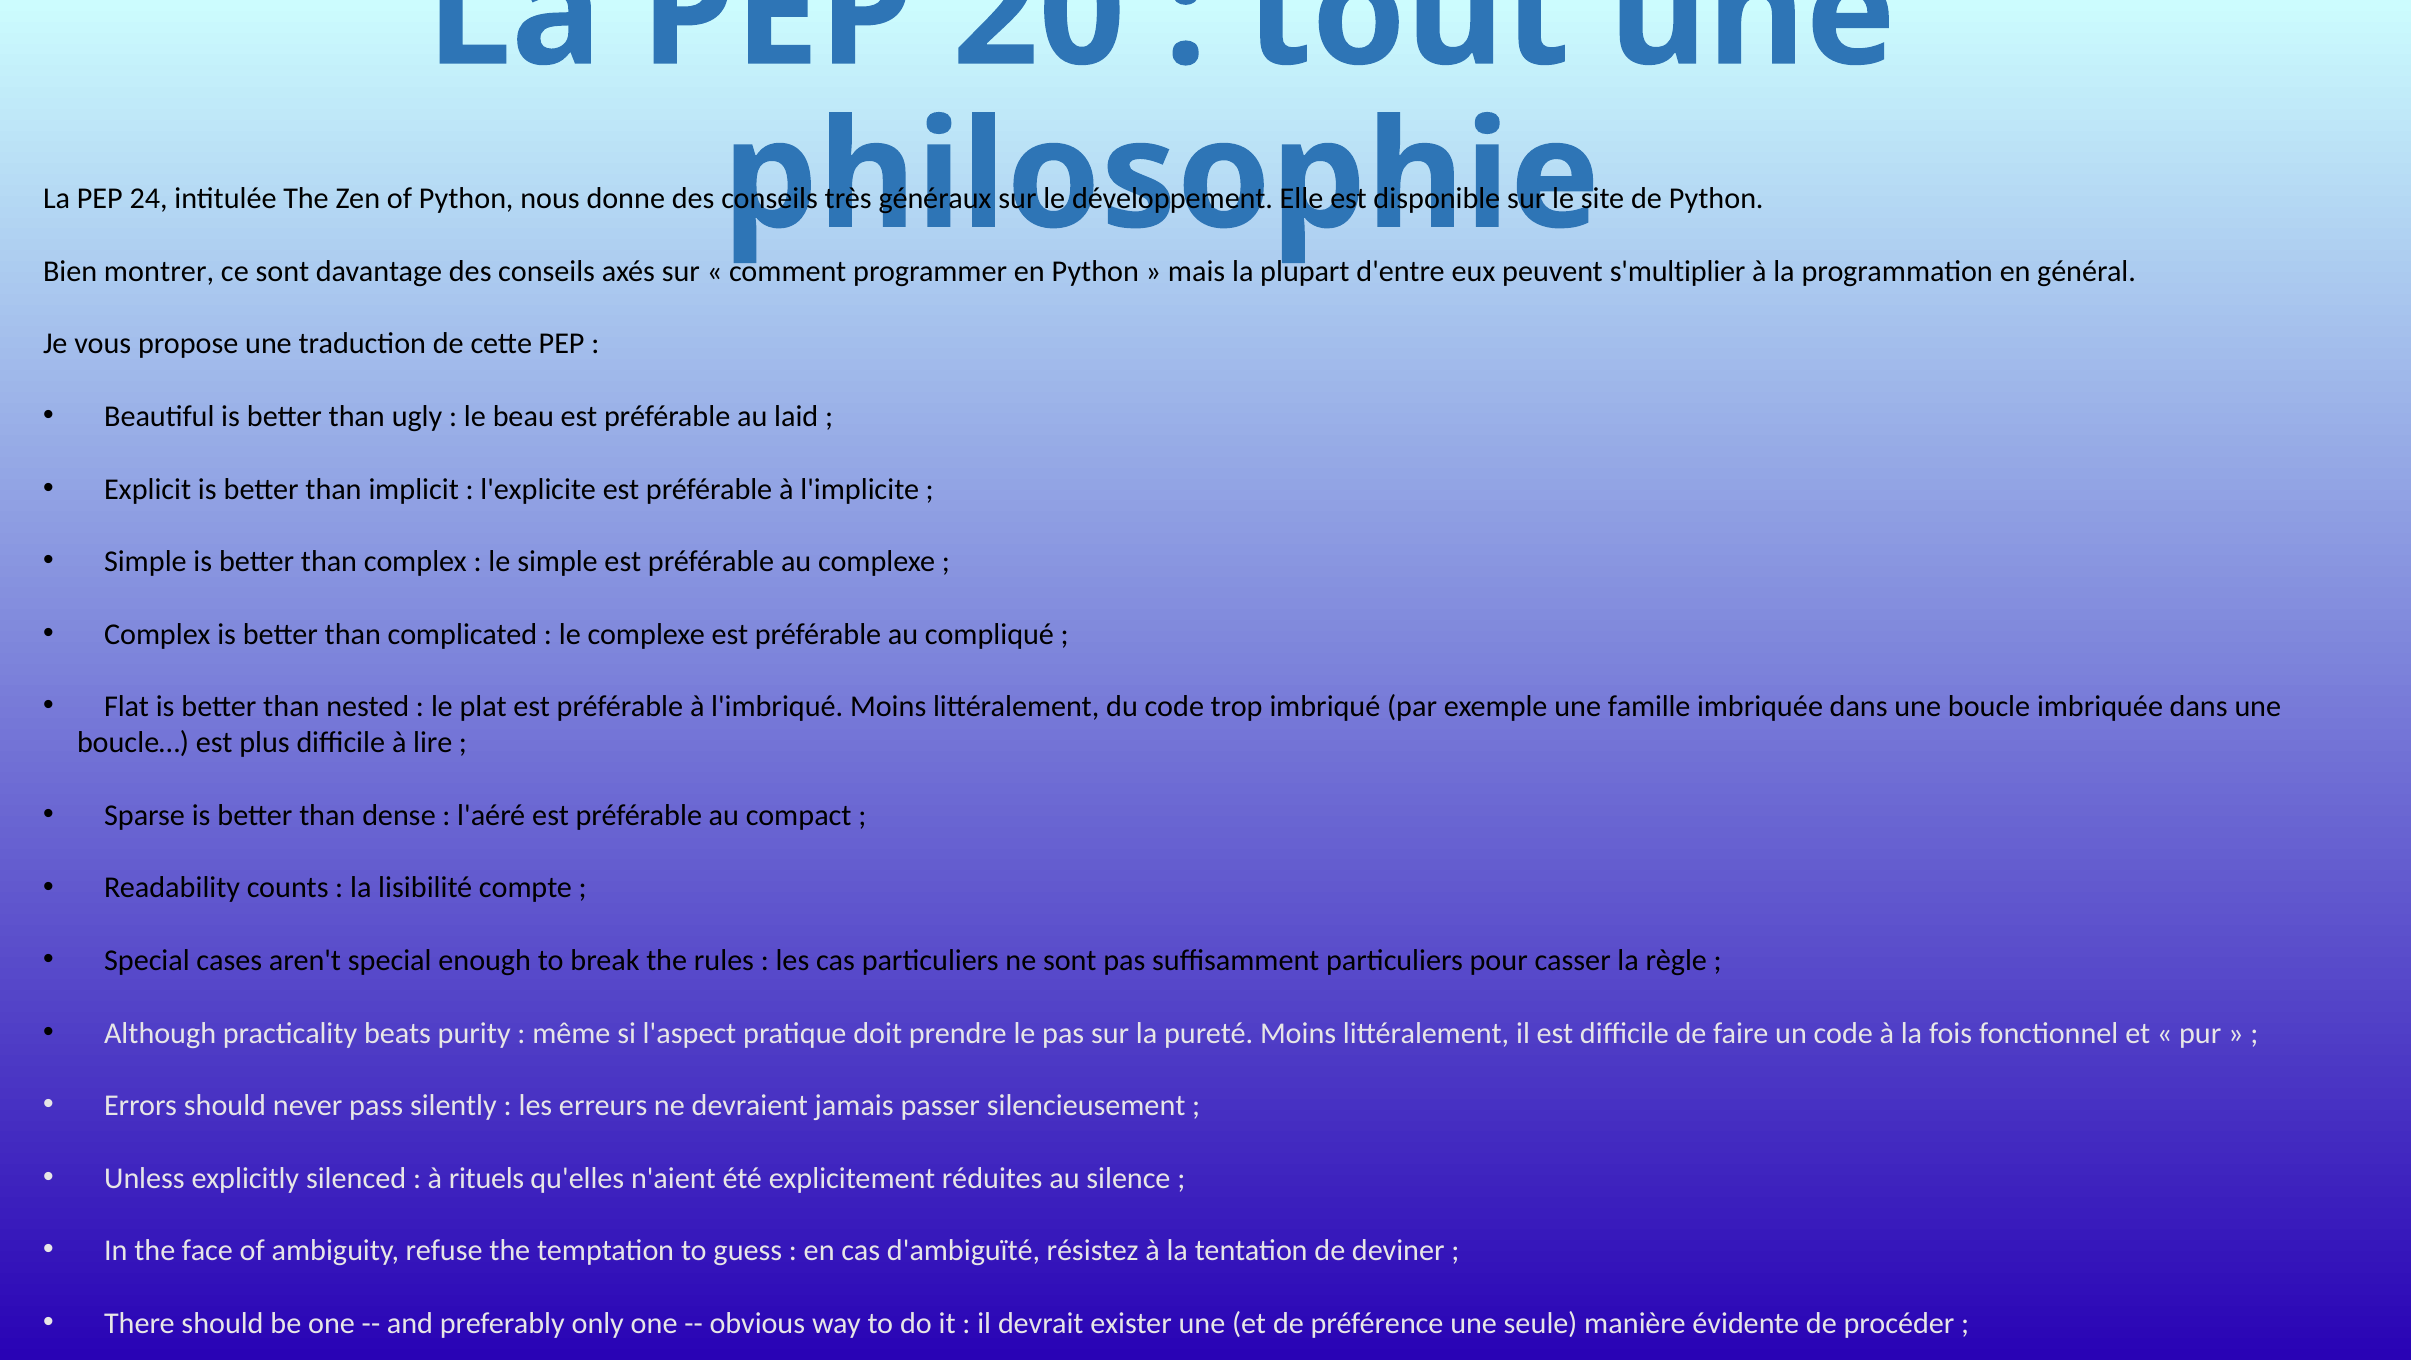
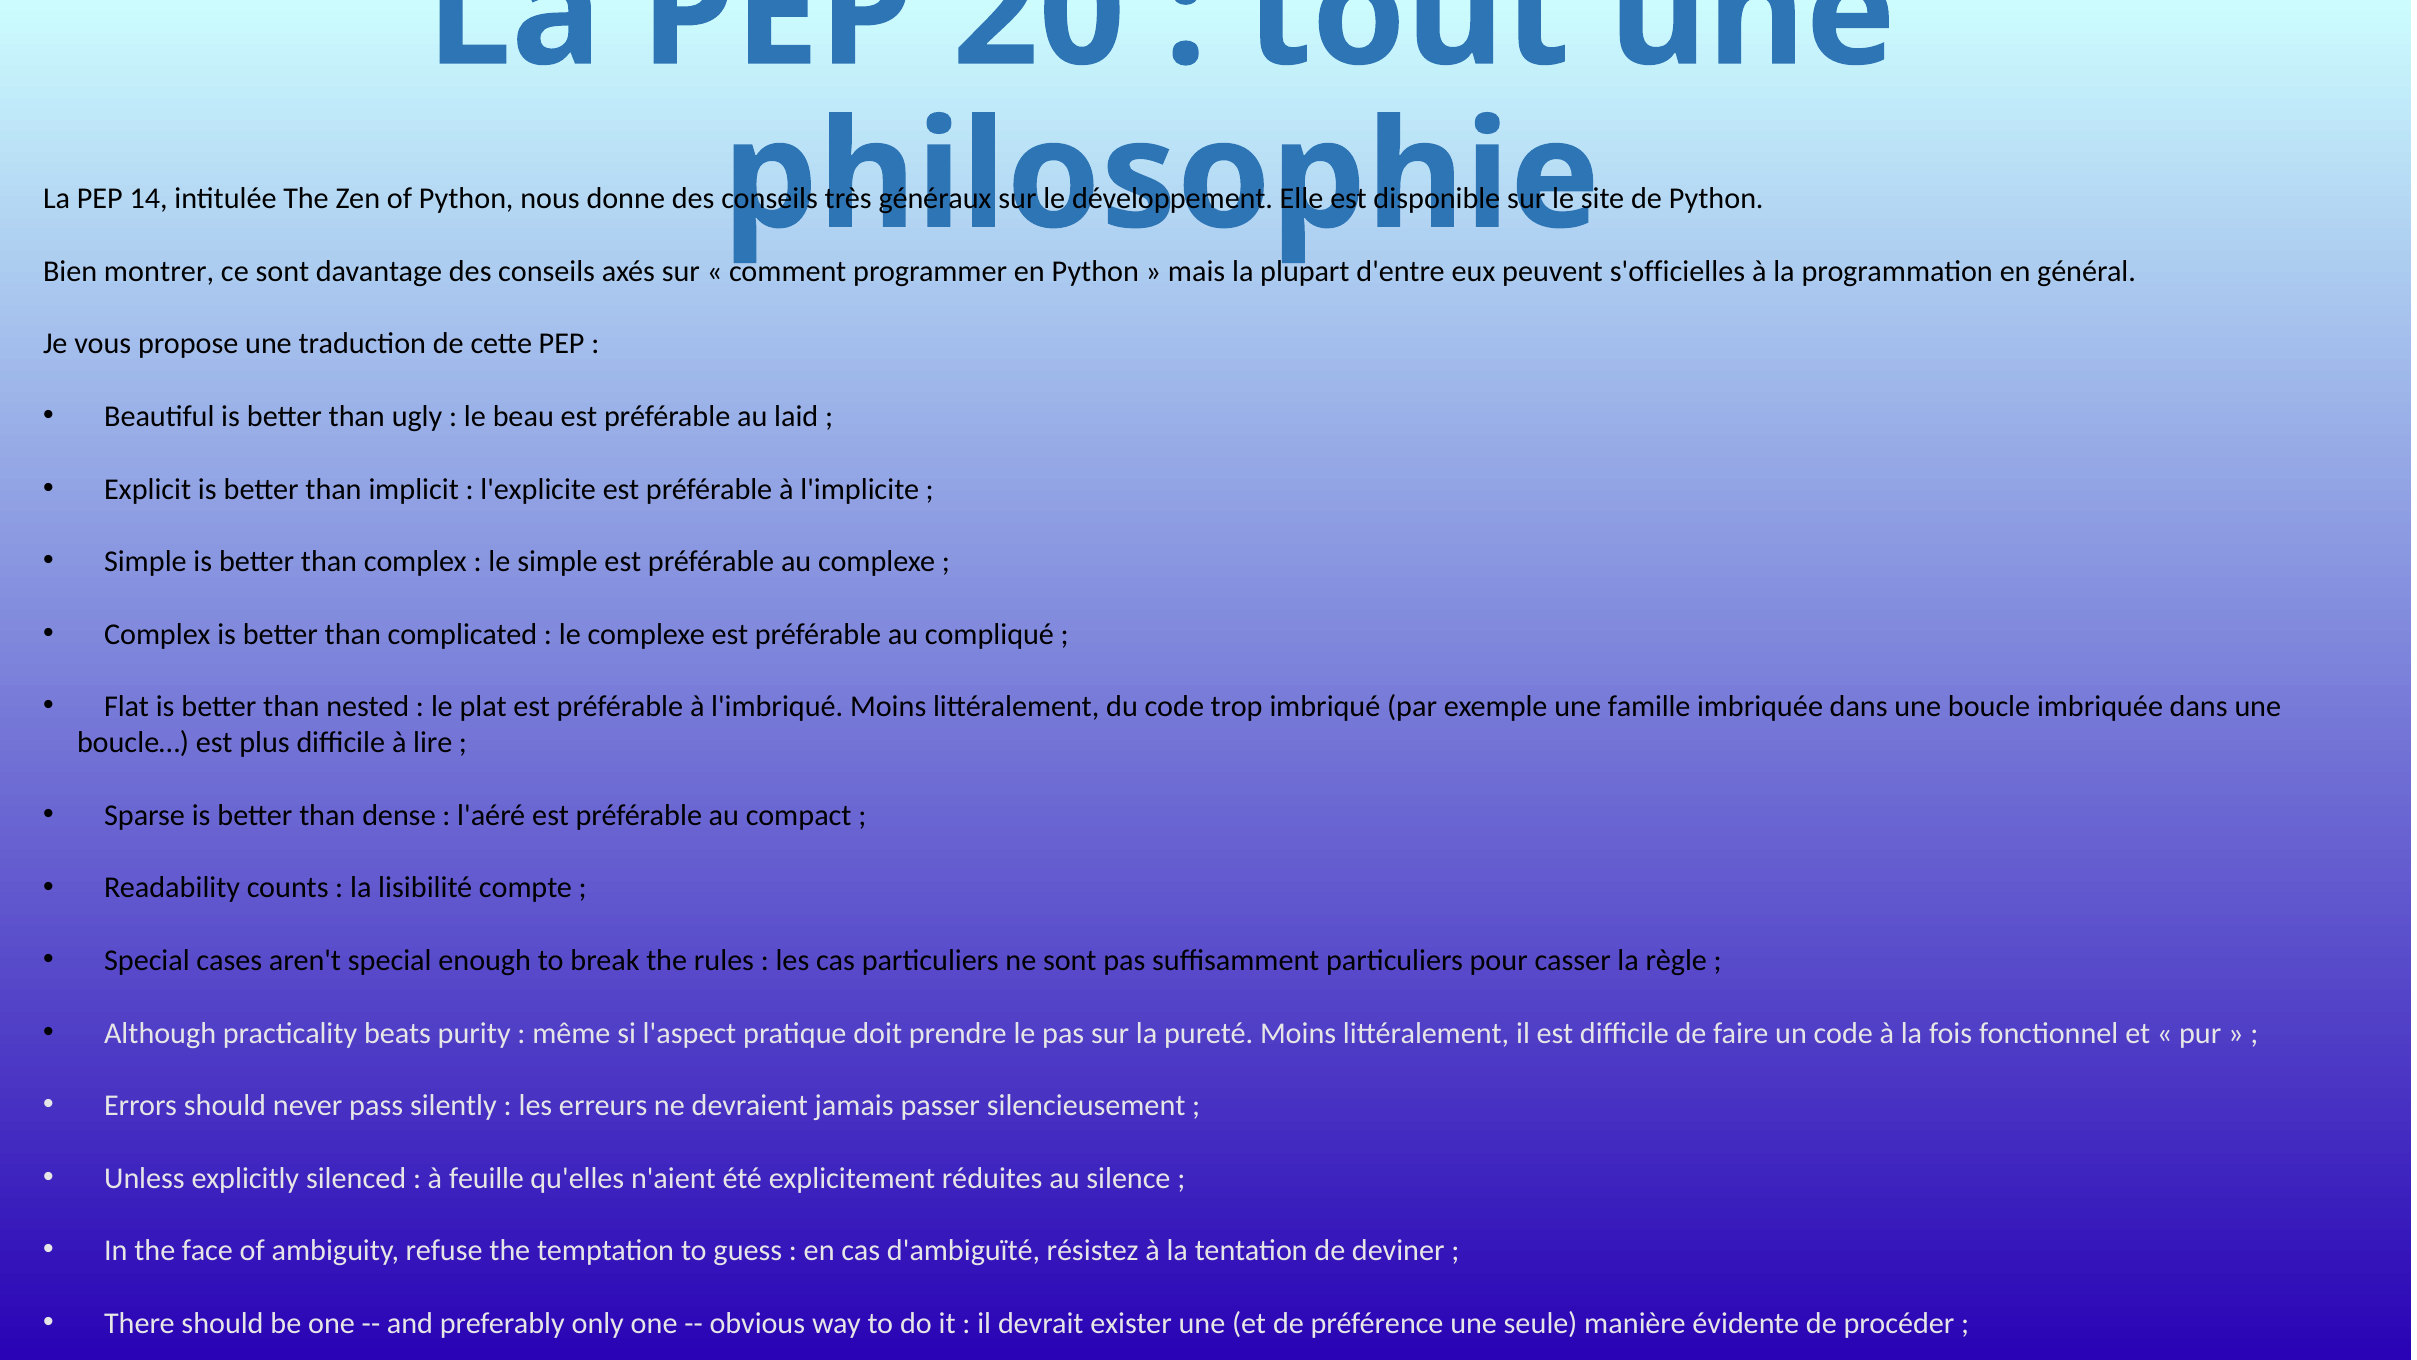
24: 24 -> 14 (149, 199)
s'multiplier: s'multiplier -> s'officielles (1677, 271)
rituels: rituels -> feuille (486, 1178)
